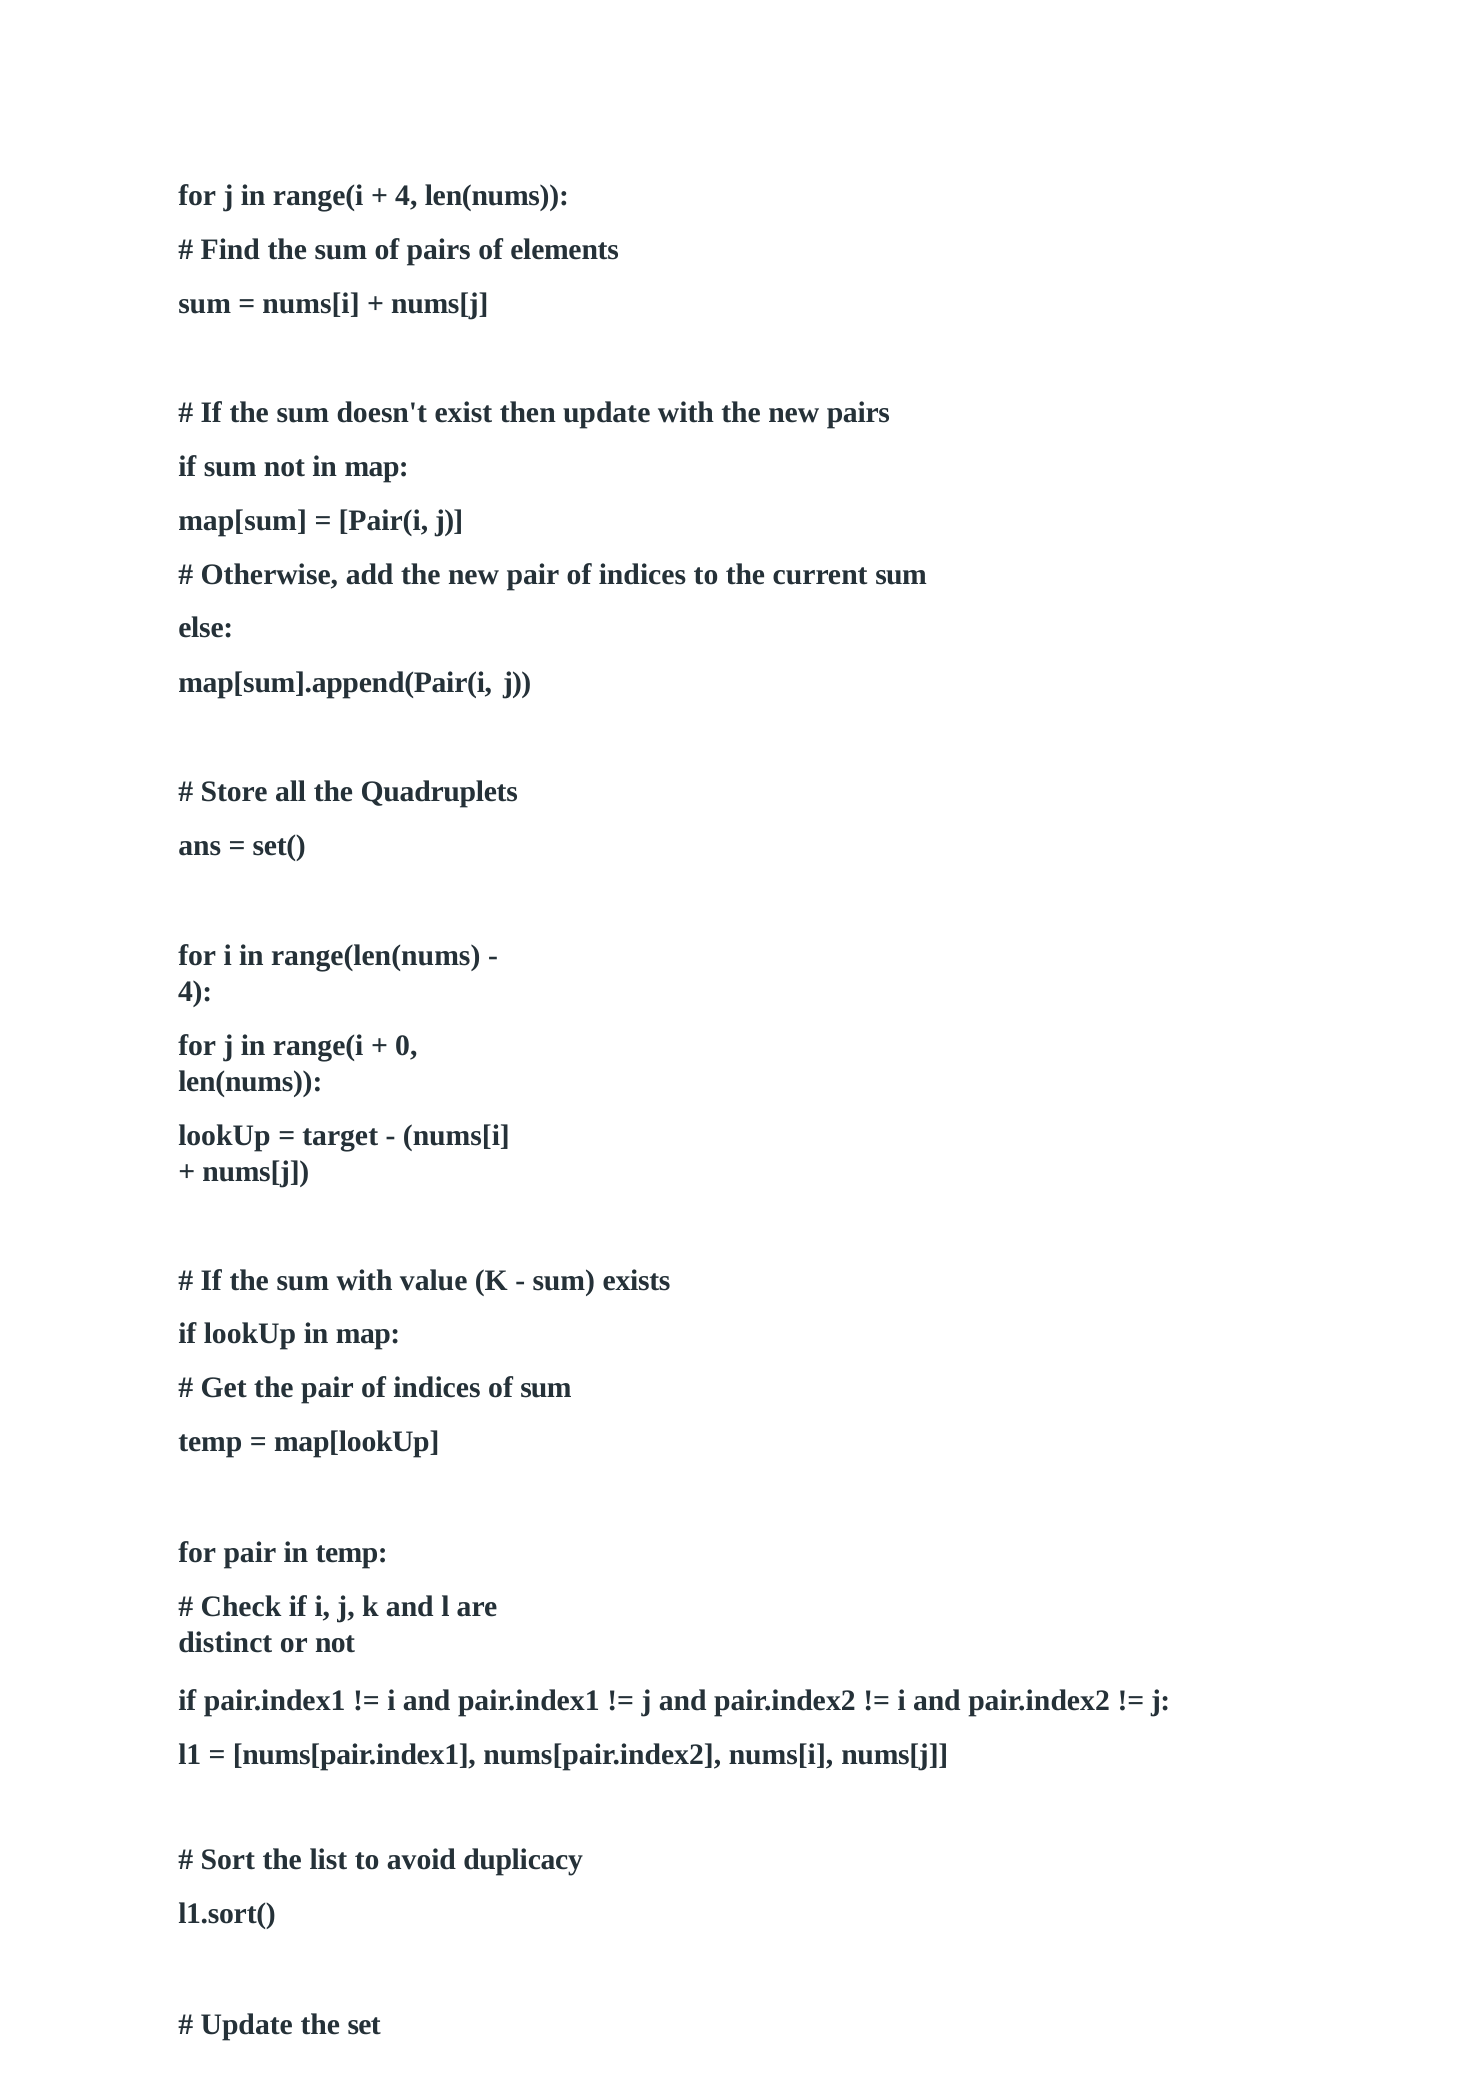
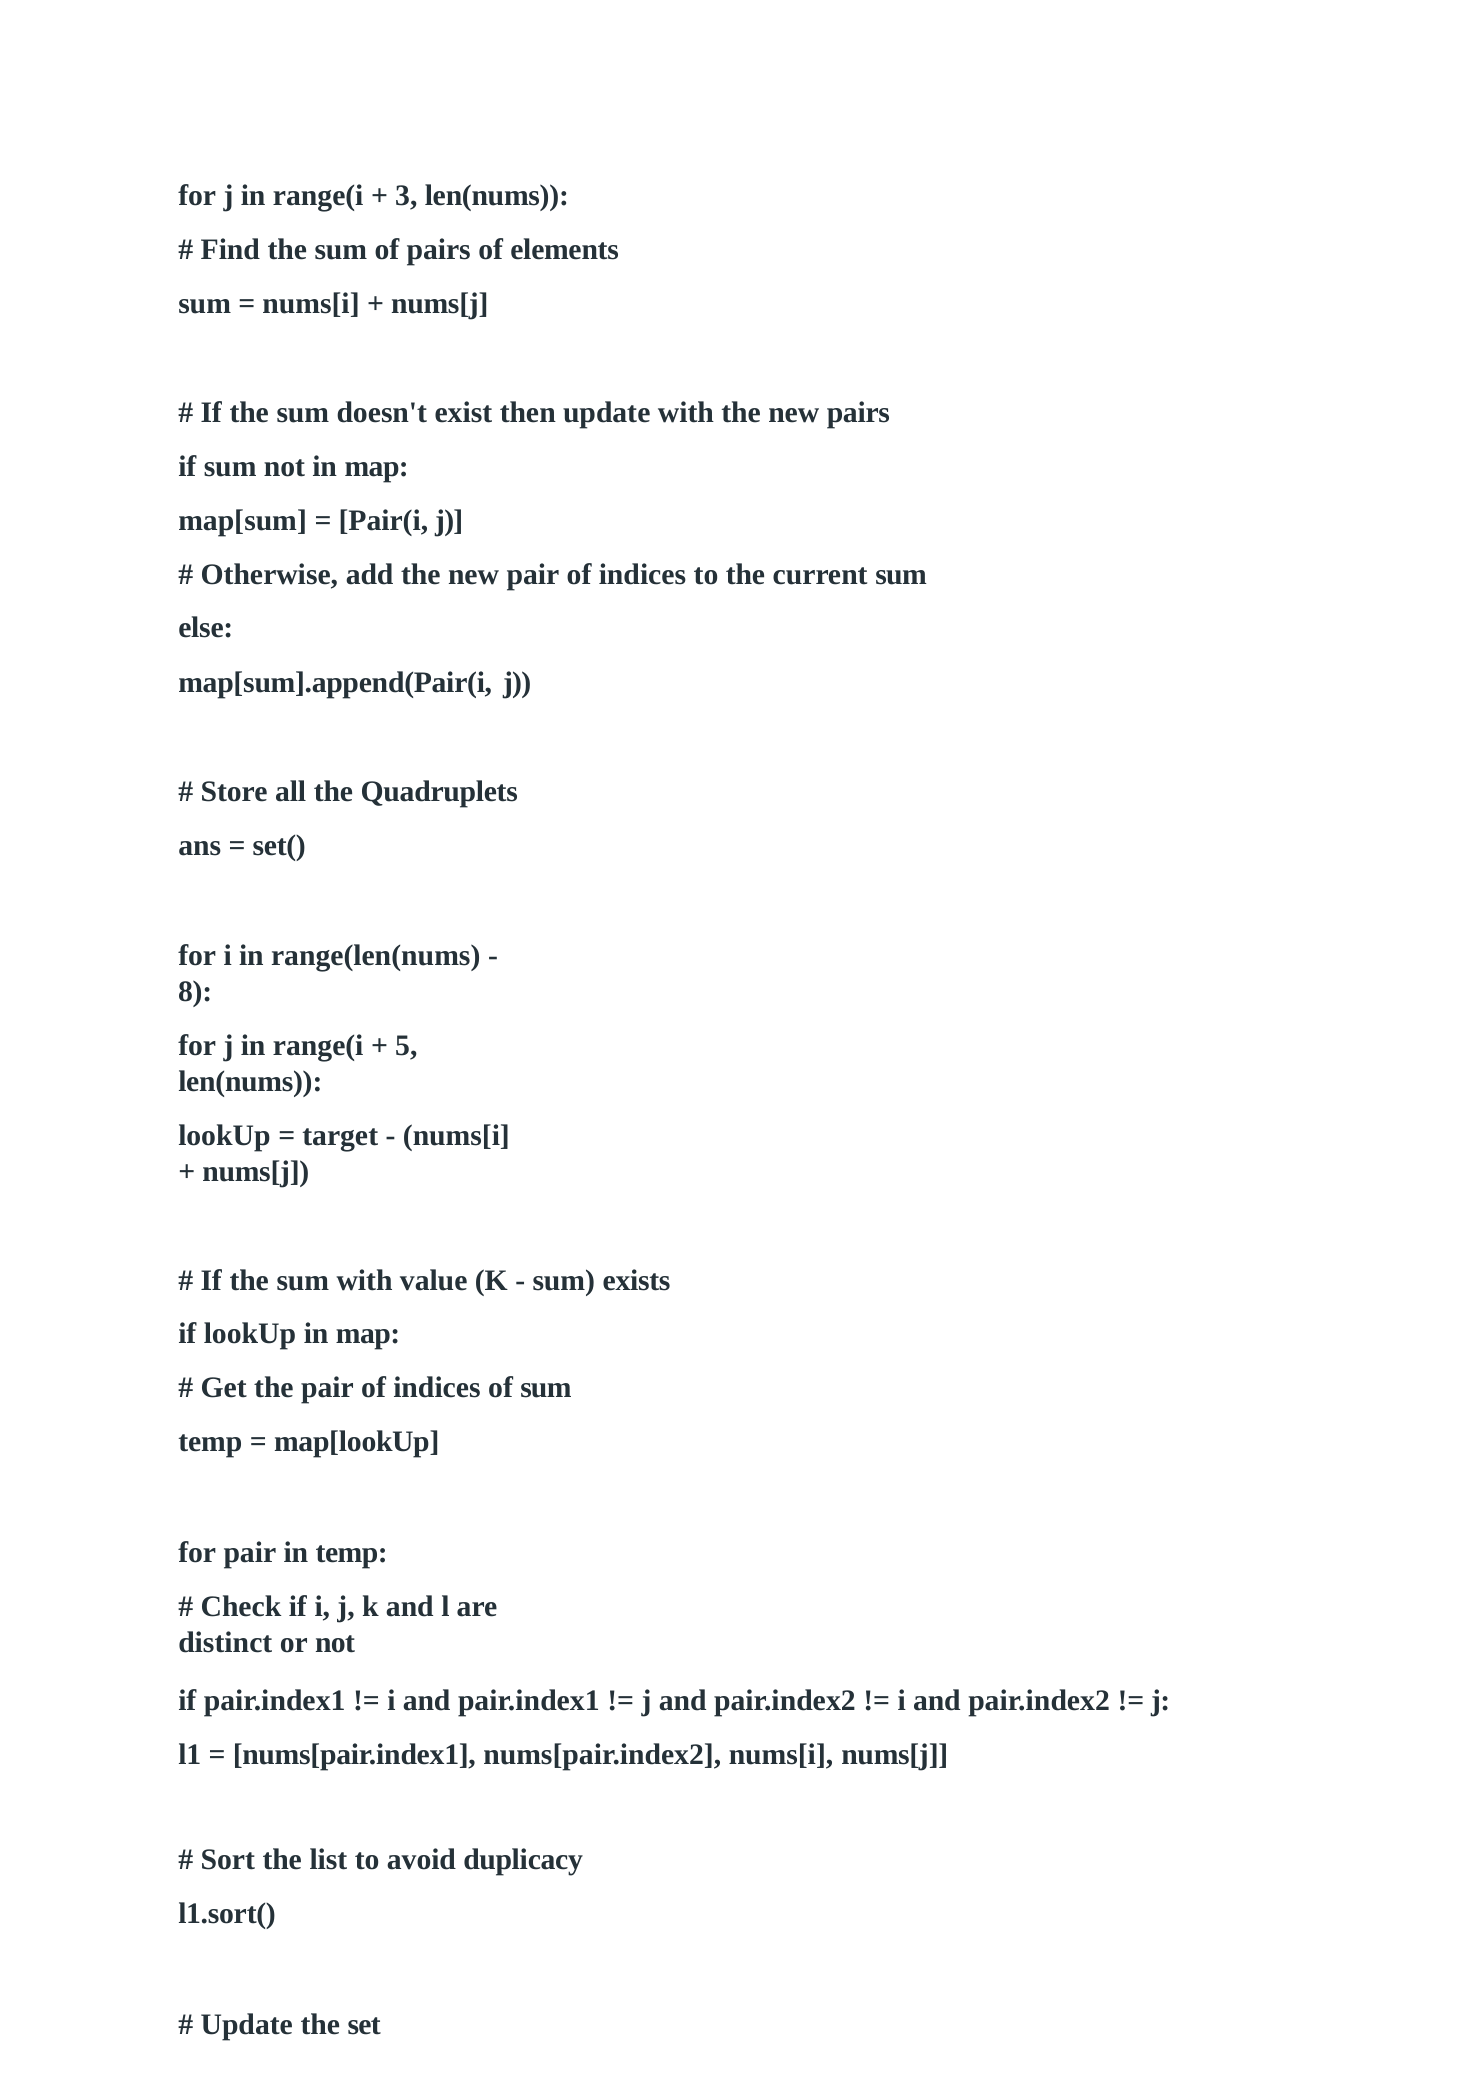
4: 4 -> 3 (406, 196)
4: 4 -> 8 (195, 992)
0: 0 -> 5 (406, 1046)
